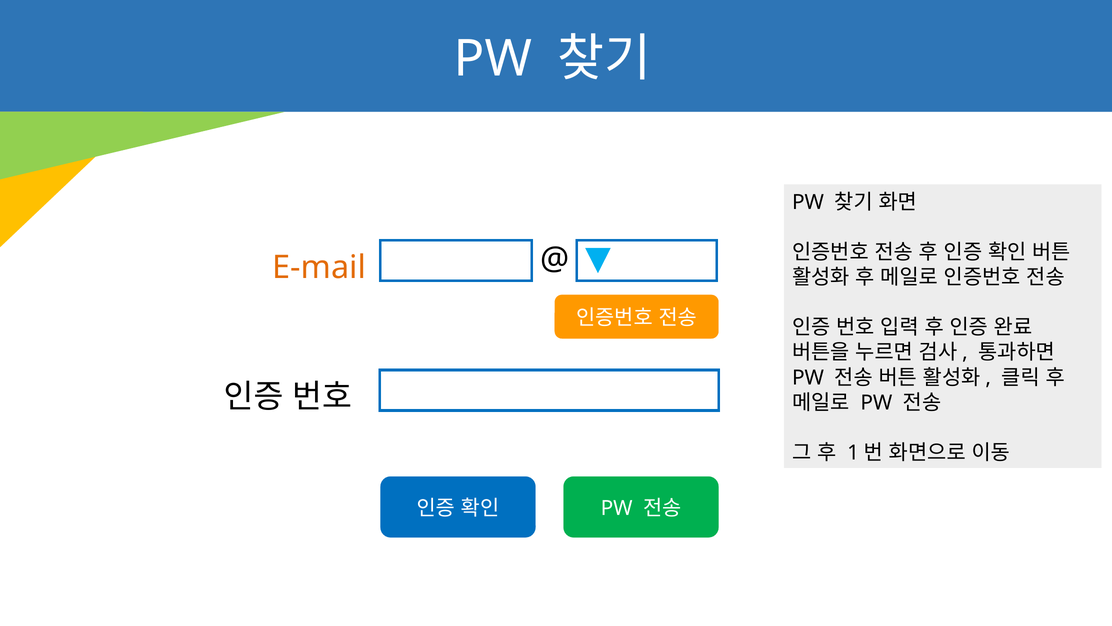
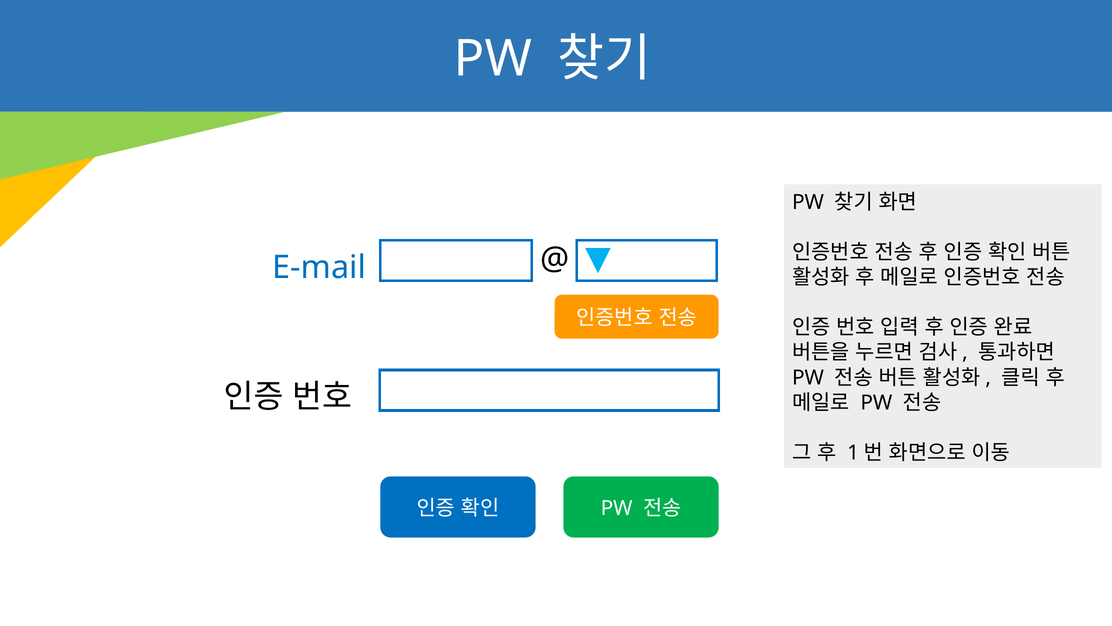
E-mail colour: orange -> blue (319, 267)
